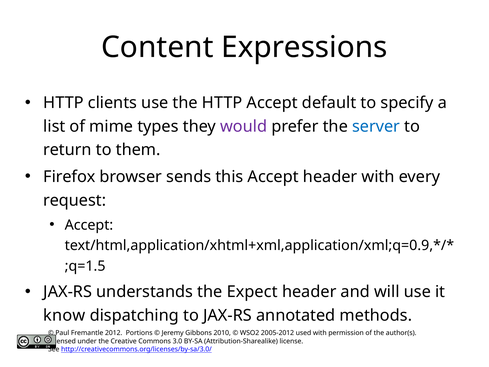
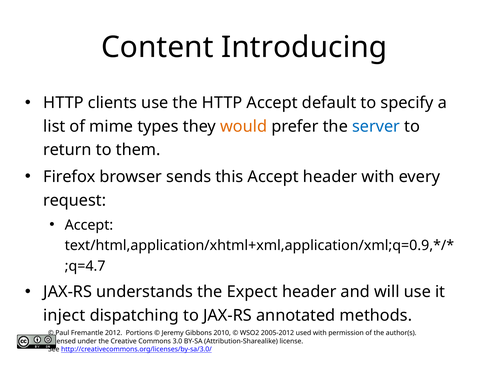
Expressions: Expressions -> Introducing (304, 47)
would colour: purple -> orange (244, 126)
;q=1.5: ;q=1.5 -> ;q=4.7 (85, 266)
know: know -> inject (64, 315)
